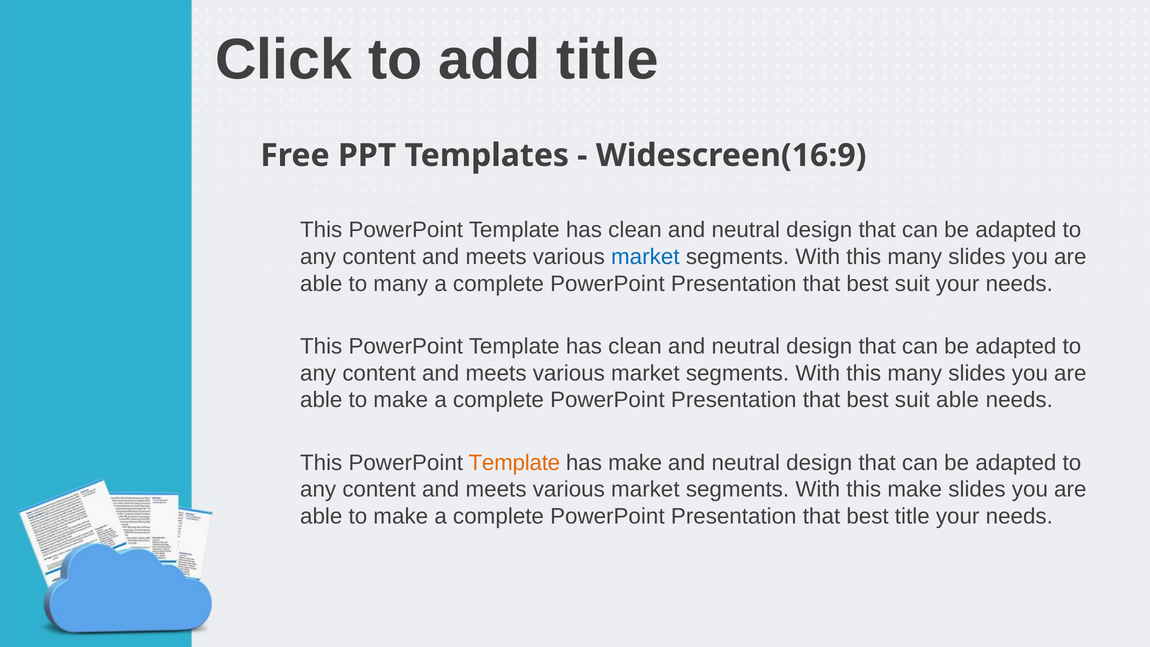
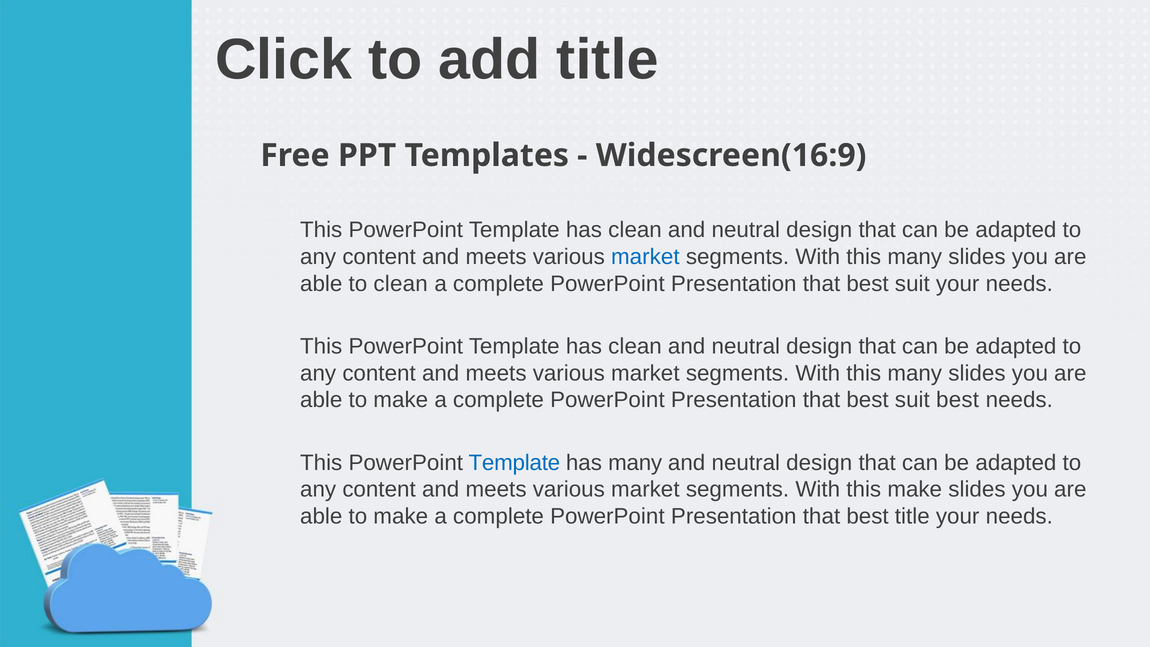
to many: many -> clean (401, 284)
suit able: able -> best (958, 400)
Template colour: orange -> blue (514, 463)
has make: make -> many (635, 463)
